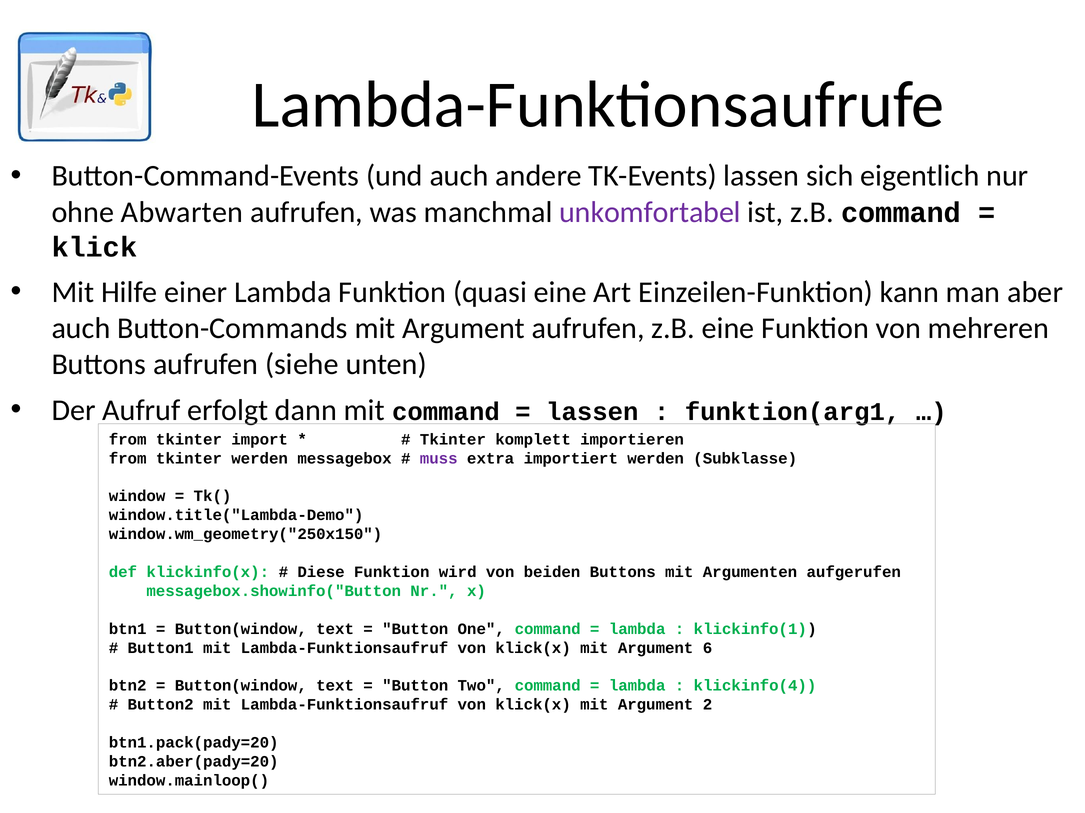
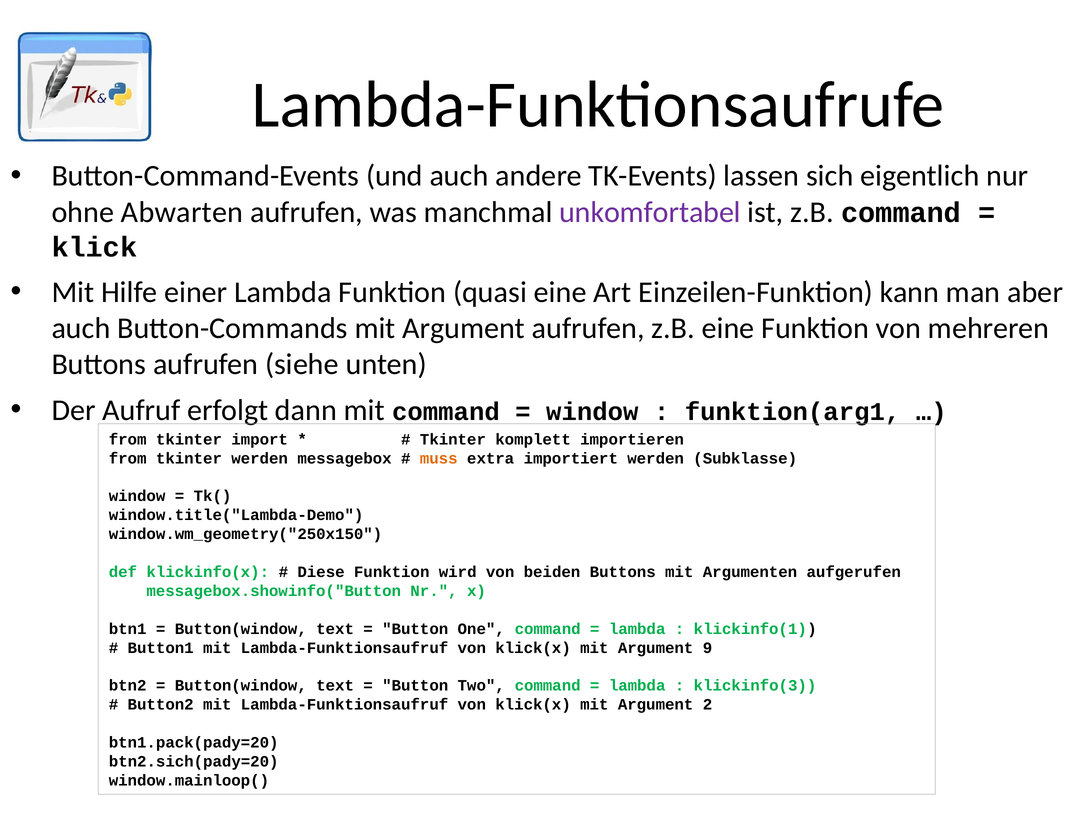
lassen: lassen -> window (592, 412)
muss colour: purple -> orange (439, 459)
6: 6 -> 9 (708, 648)
klickinfo(4: klickinfo(4 -> klickinfo(3 (755, 686)
btn2.aber(pady=20: btn2.aber(pady=20 -> btn2.sich(pady=20 (194, 762)
